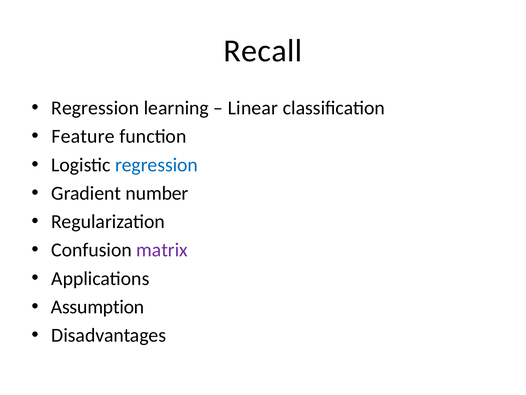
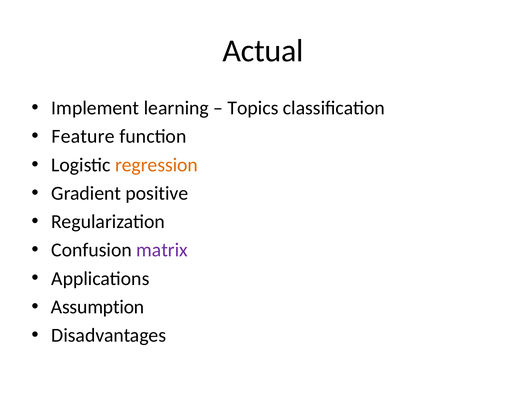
Recall: Recall -> Actual (263, 51)
Regression: Regression -> Implement (95, 108)
Linear: Linear -> Topics (253, 108)
regression colour: blue -> orange (156, 165)
number: number -> positive (157, 193)
